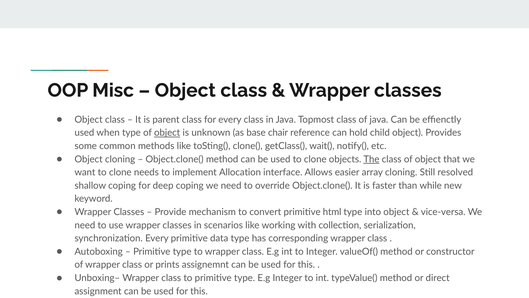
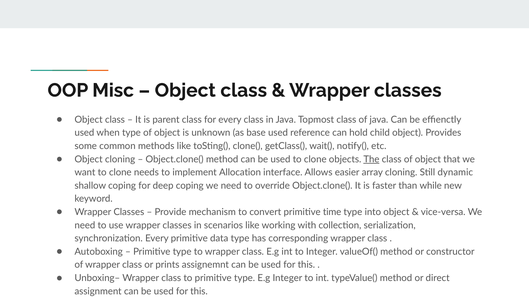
object underline: present -> none (167, 133)
base chair: chair -> used (278, 133)
resolved: resolved -> dynamic (455, 172)
html: html -> time (332, 212)
